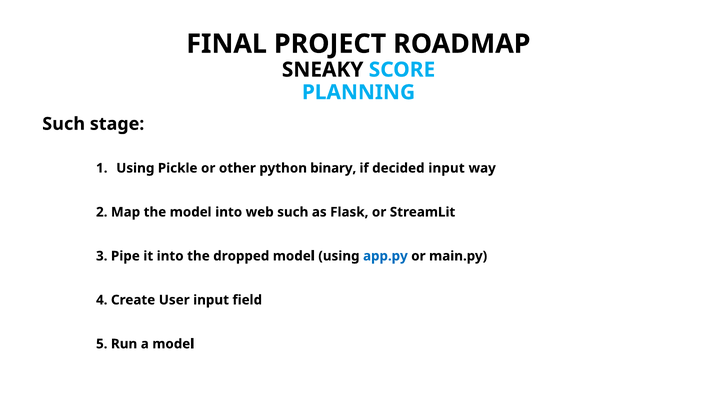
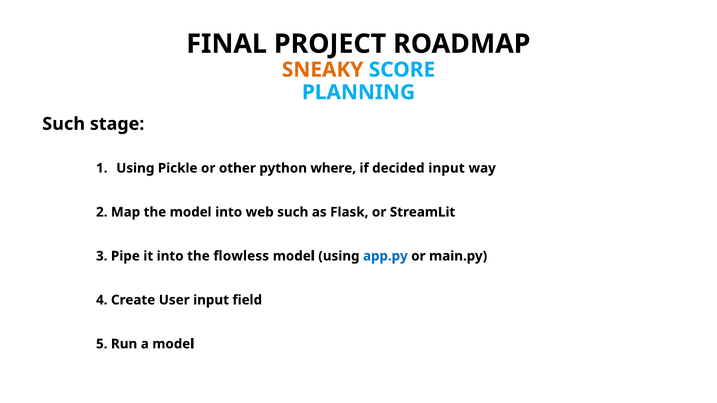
SNEAKY colour: black -> orange (323, 70)
binary: binary -> where (333, 168)
dropped: dropped -> flowless (241, 256)
